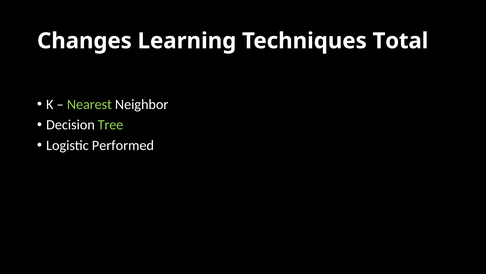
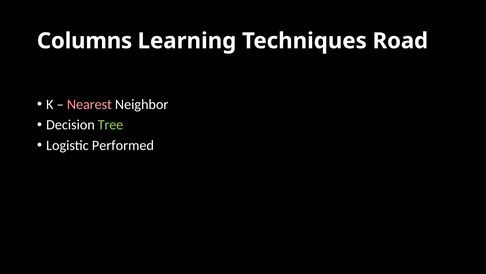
Changes: Changes -> Columns (85, 41)
Total: Total -> Road (400, 41)
Nearest colour: light green -> pink (89, 104)
